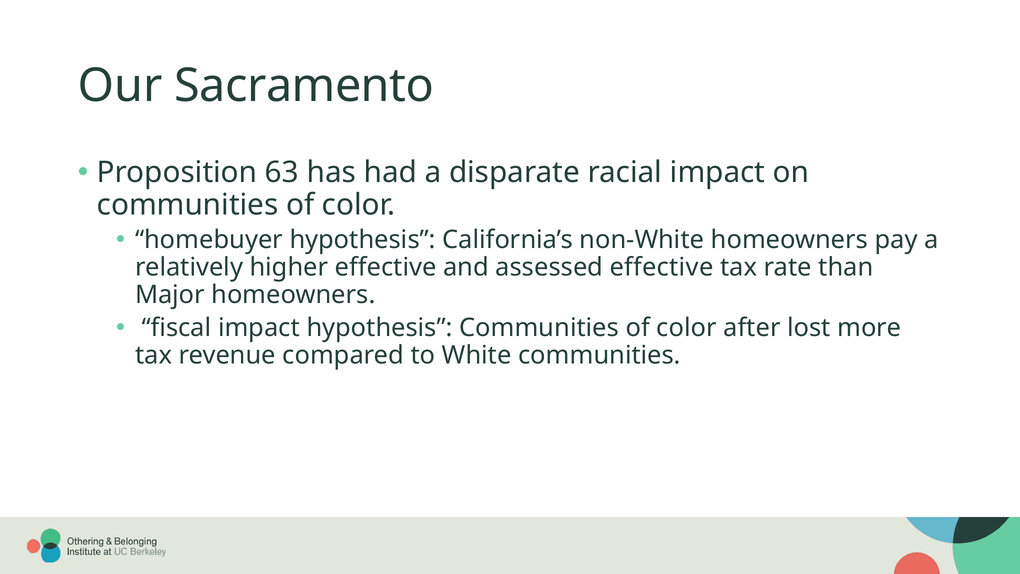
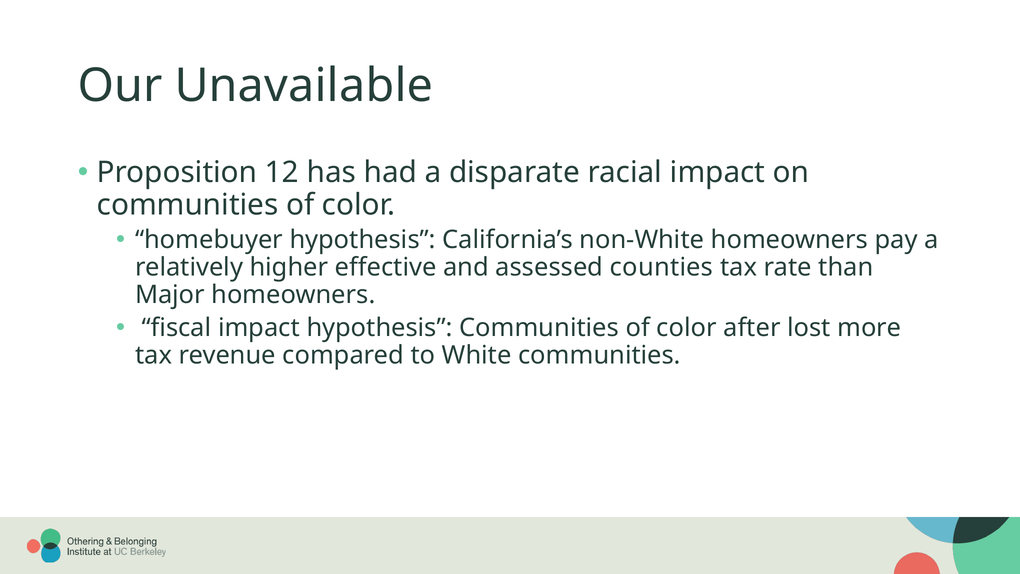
Sacramento: Sacramento -> Unavailable (304, 86)
63: 63 -> 12 (282, 172)
assessed effective: effective -> counties (662, 267)
